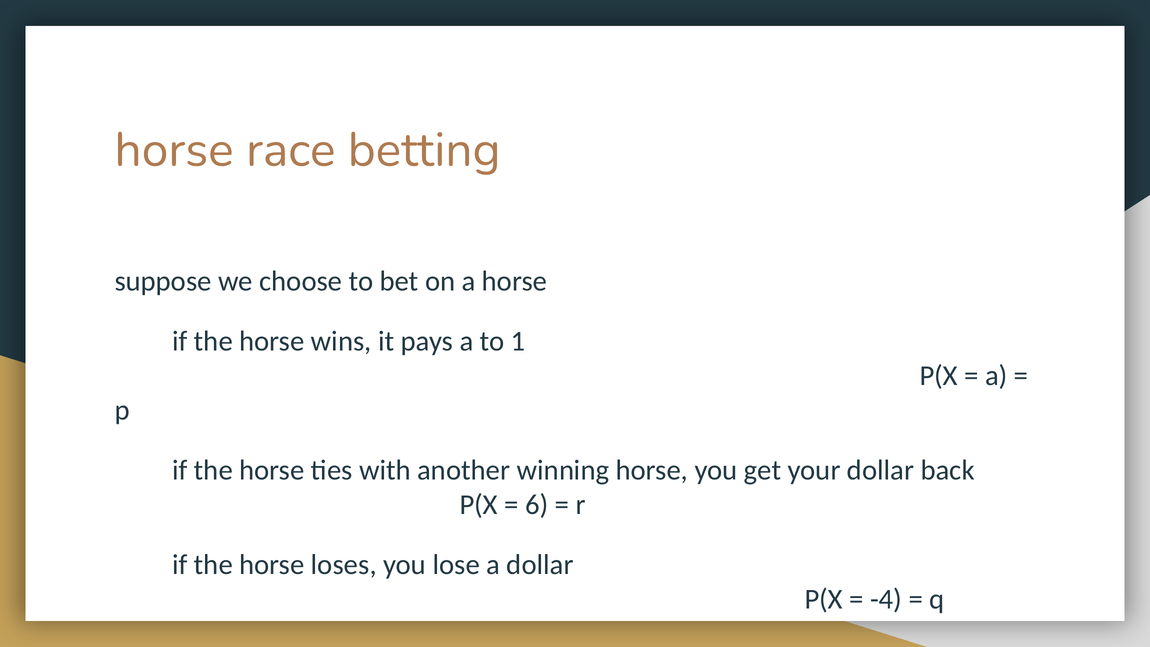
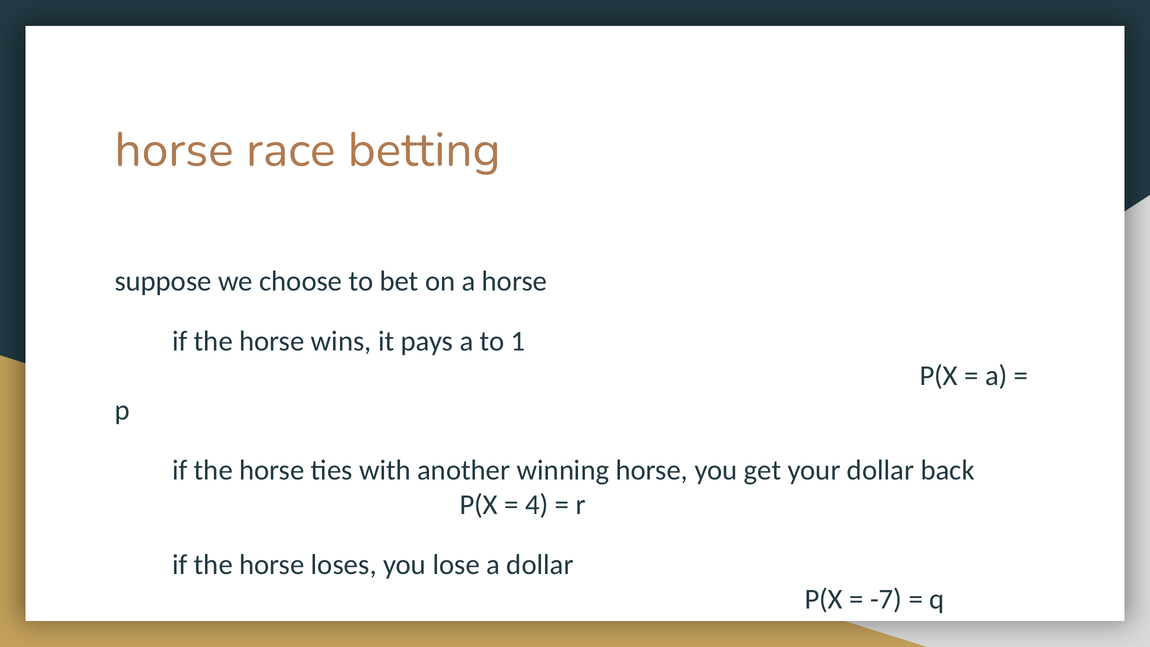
6: 6 -> 4 (537, 505)
-4: -4 -> -7 (886, 599)
